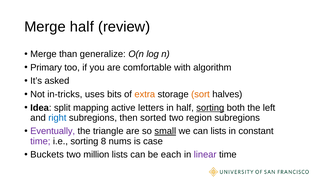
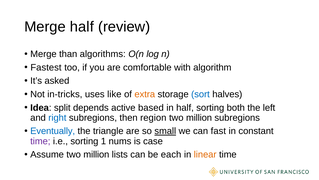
generalize: generalize -> algorithms (103, 54)
Primary: Primary -> Fastest (46, 67)
bits: bits -> like (114, 94)
sort colour: orange -> blue (200, 94)
mapping: mapping -> depends (91, 107)
letters: letters -> based (151, 107)
sorting underline: present -> none (210, 107)
sorted: sorted -> region (153, 117)
region: region -> million (199, 117)
Eventually colour: purple -> blue (53, 131)
can lists: lists -> fast (218, 131)
8: 8 -> 1 (104, 141)
Buckets: Buckets -> Assume (47, 154)
linear colour: purple -> orange (205, 154)
